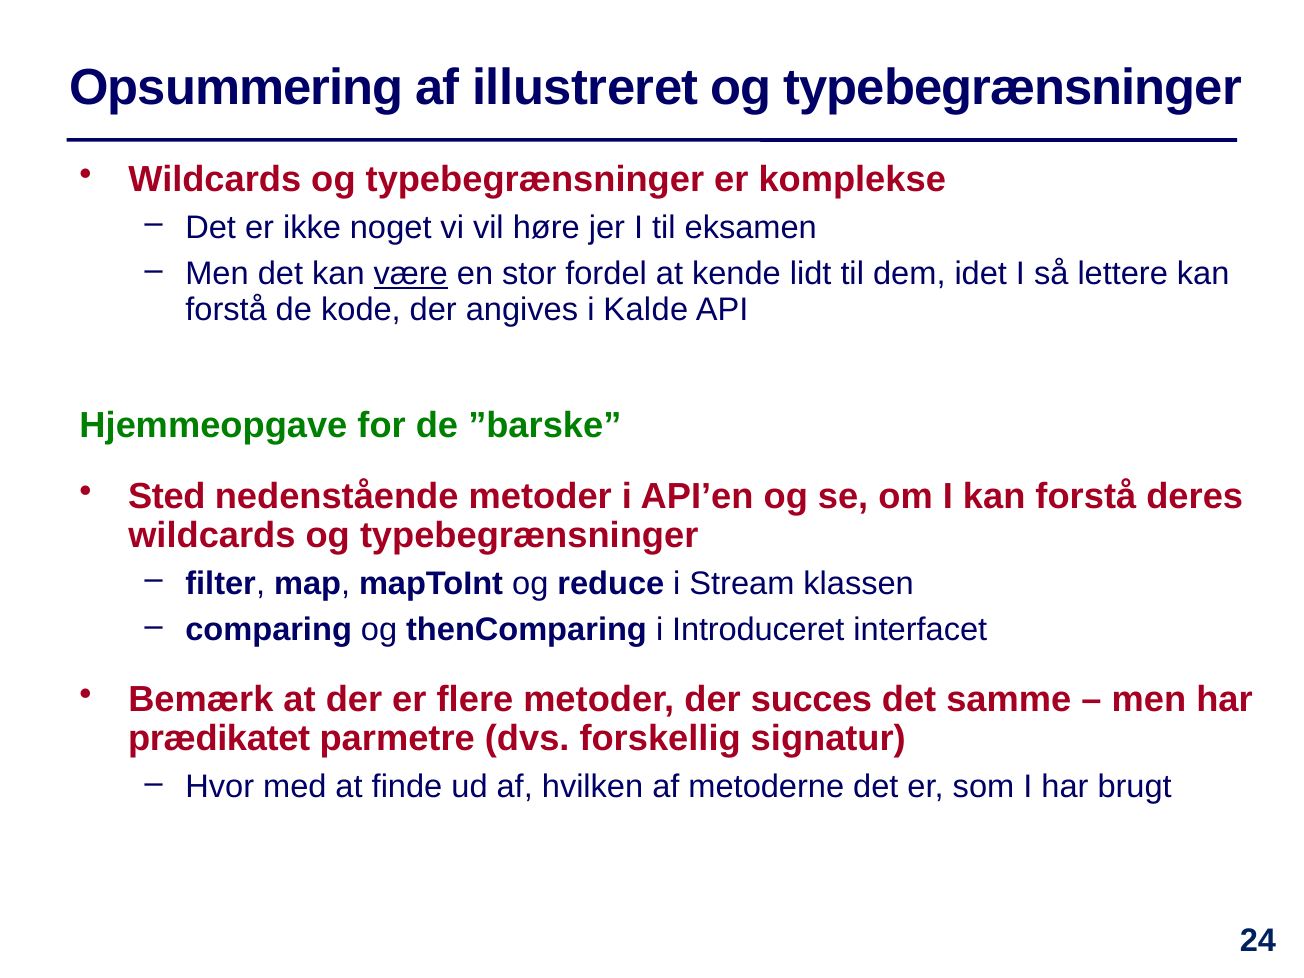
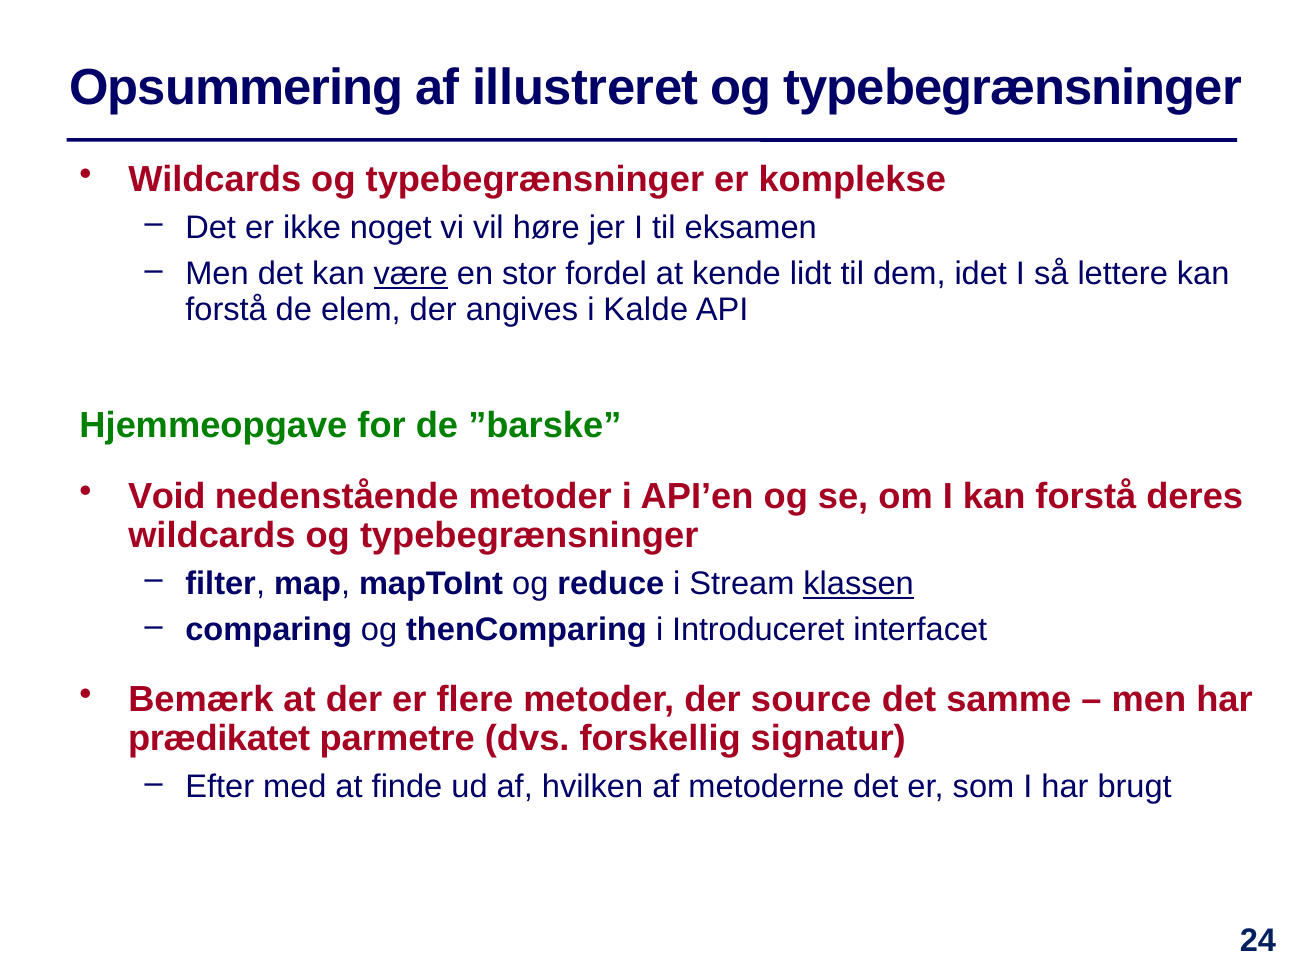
kode: kode -> elem (361, 309)
Sted: Sted -> Void (167, 497)
klassen underline: none -> present (859, 584)
succes: succes -> source (811, 700)
Hvor: Hvor -> Efter (220, 787)
